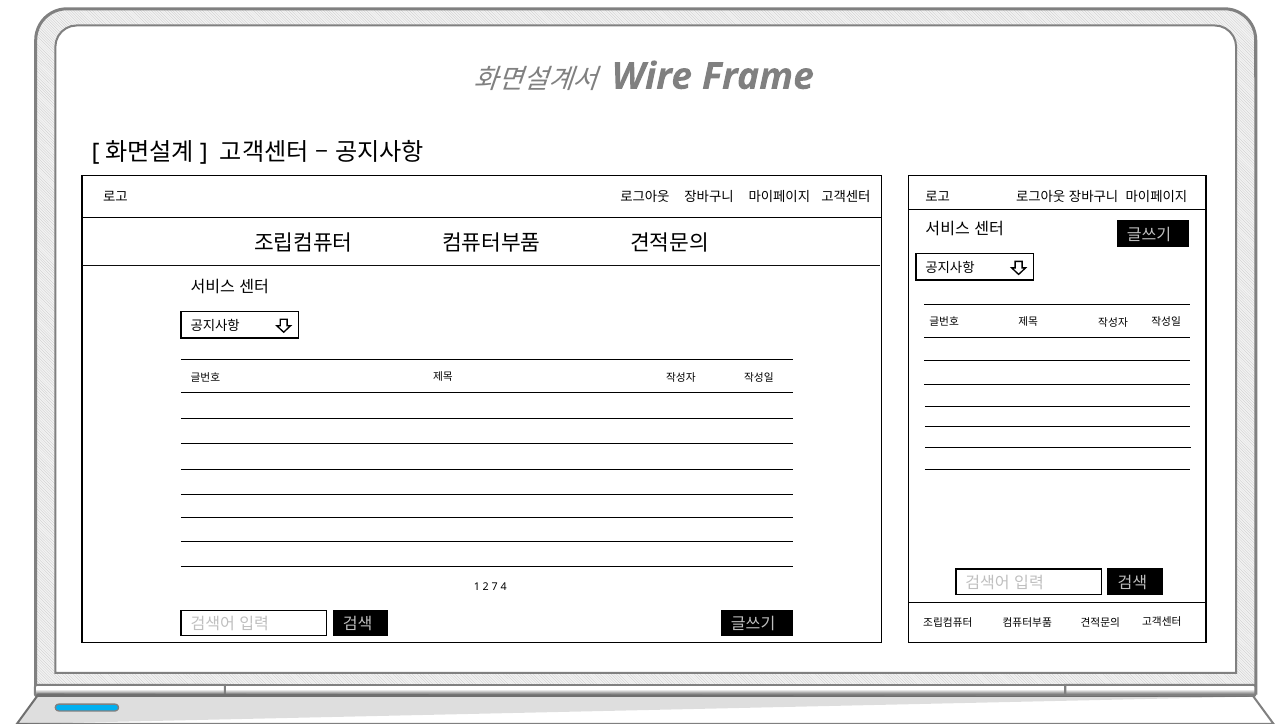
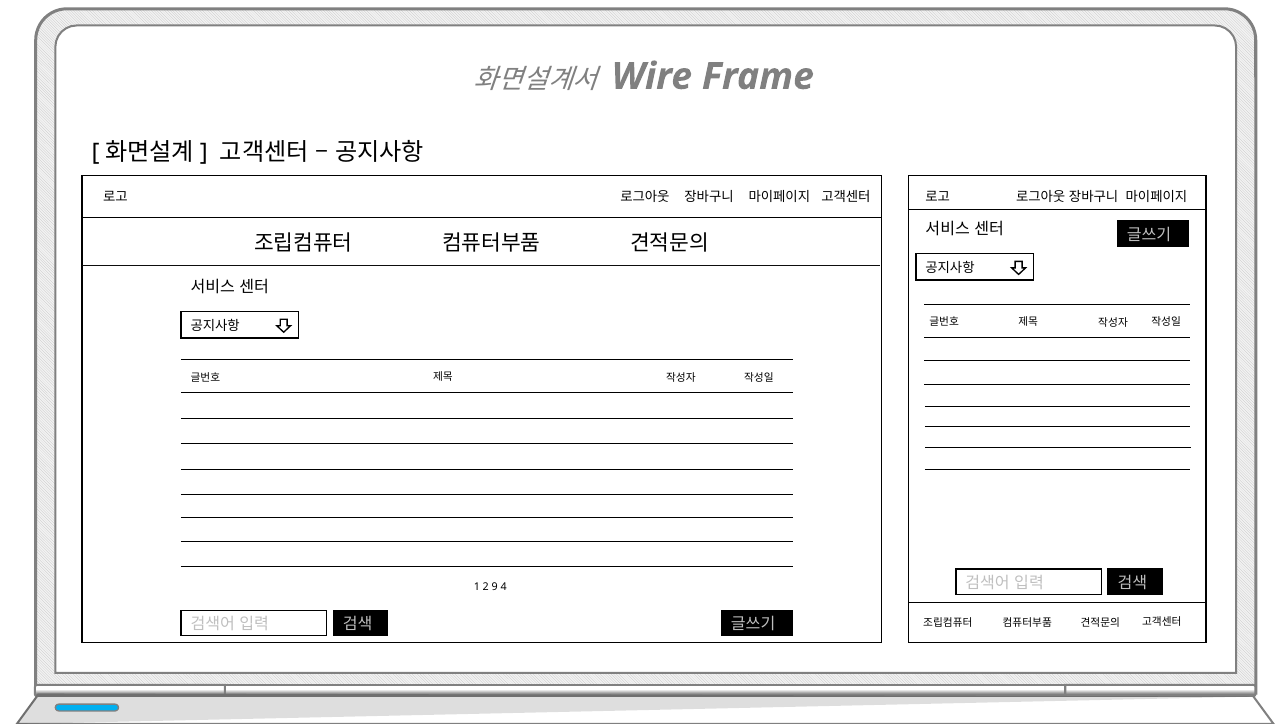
7: 7 -> 9 (495, 587)
